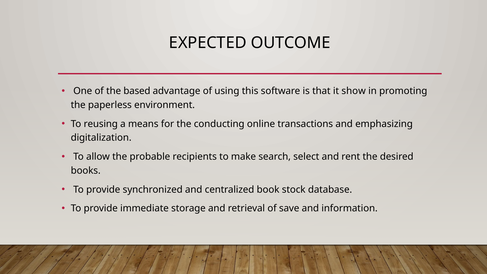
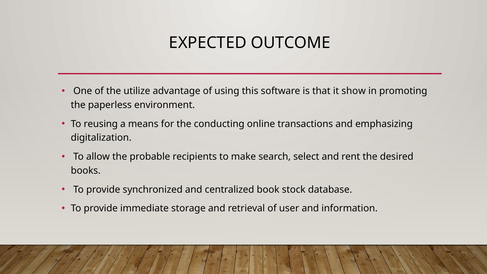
based: based -> utilize (137, 91)
save: save -> user (289, 208)
